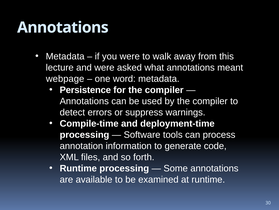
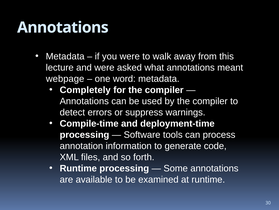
Persistence: Persistence -> Completely (85, 90)
